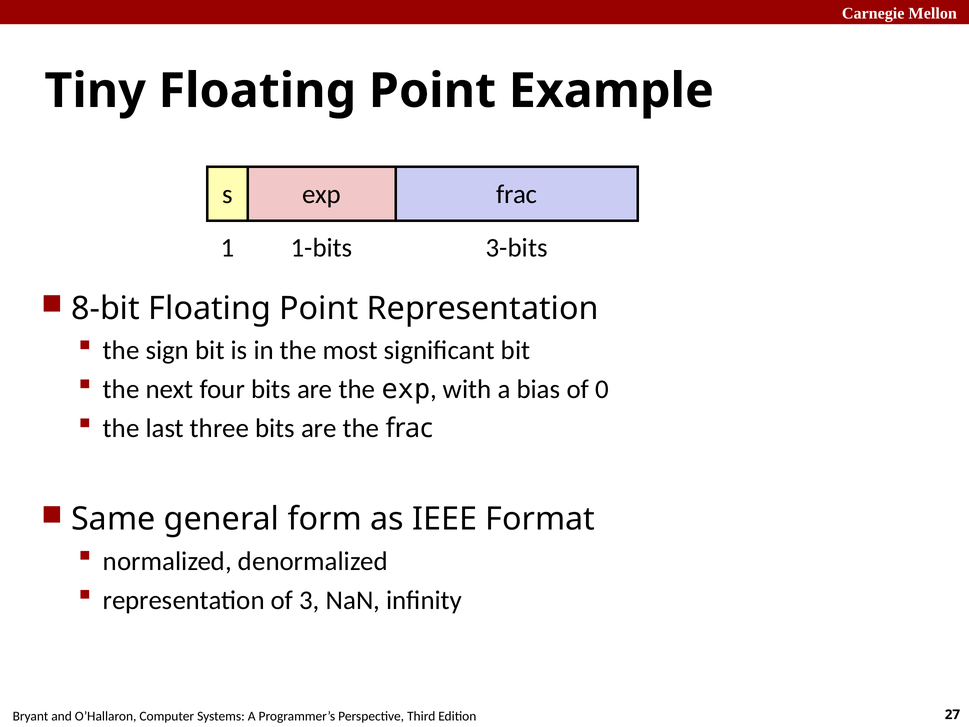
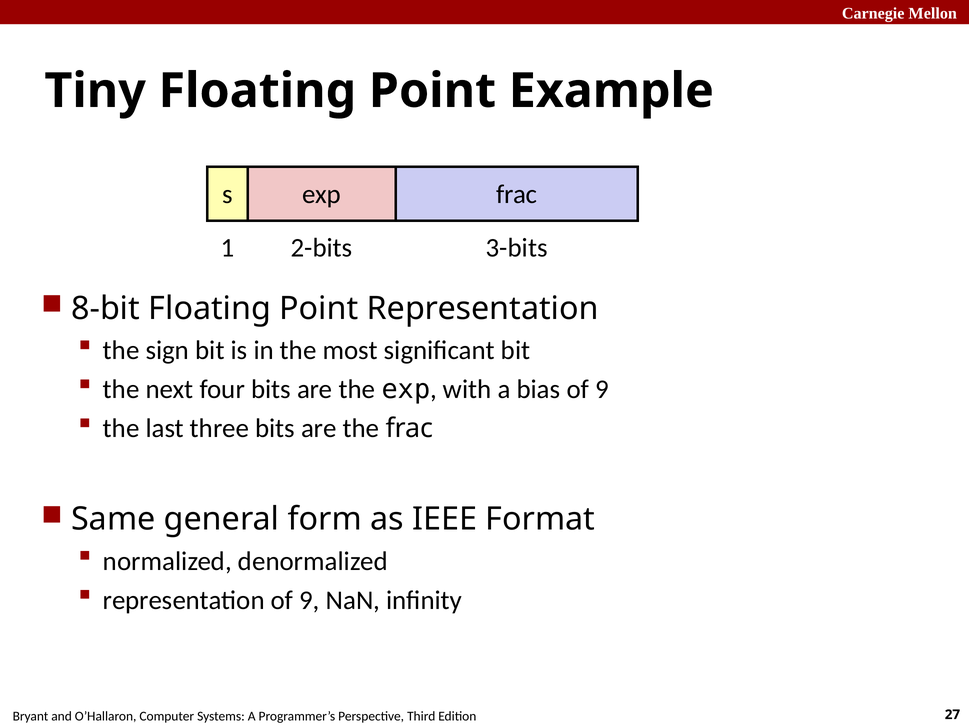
1-bits: 1-bits -> 2-bits (322, 248)
bias of 0: 0 -> 9 (602, 389)
representation of 3: 3 -> 9 (309, 600)
